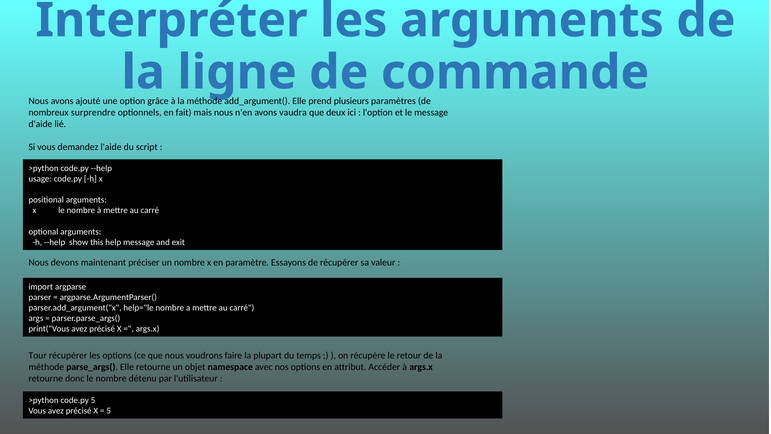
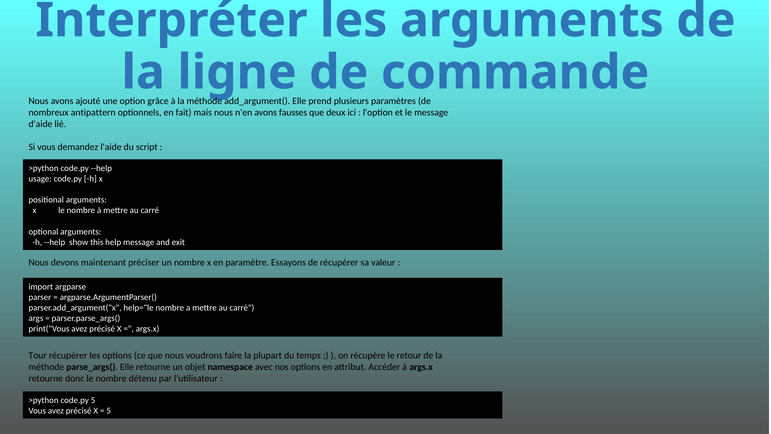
surprendre: surprendre -> antipattern (93, 112)
vaudra: vaudra -> fausses (293, 112)
